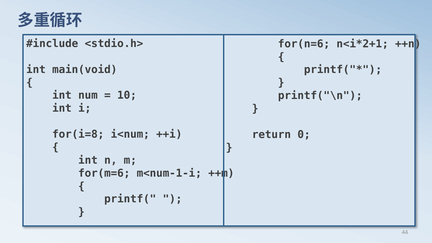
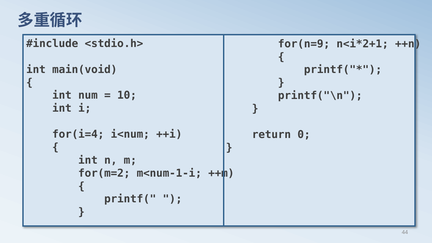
for(n=6: for(n=6 -> for(n=9 (304, 44)
for(i=8: for(i=8 -> for(i=4 (78, 134)
for(m=6: for(m=6 -> for(m=2 (104, 173)
